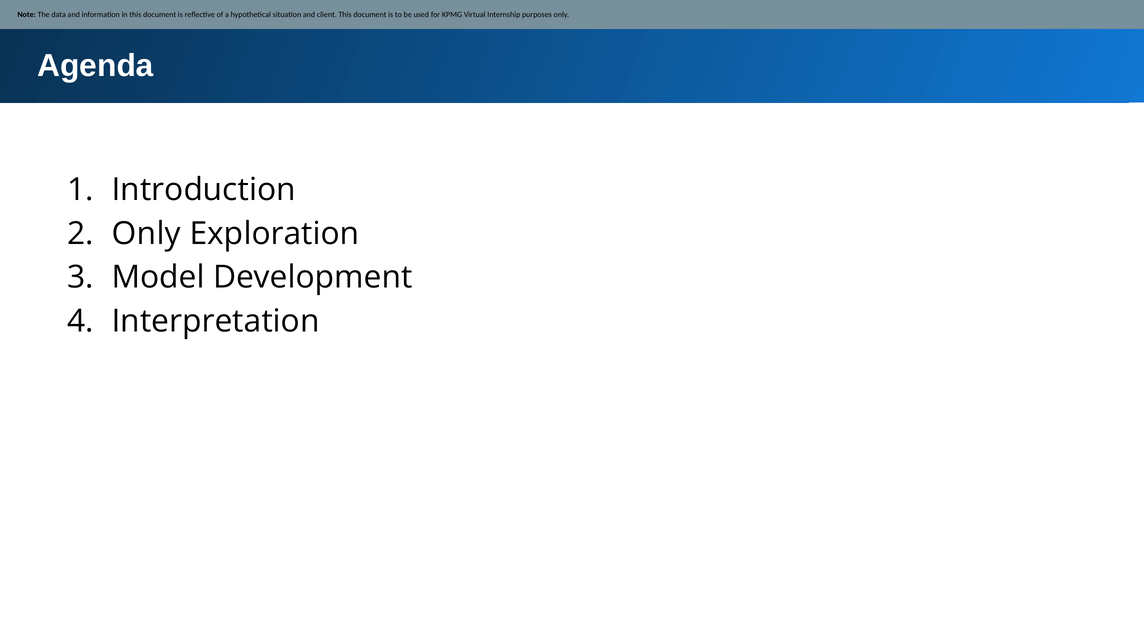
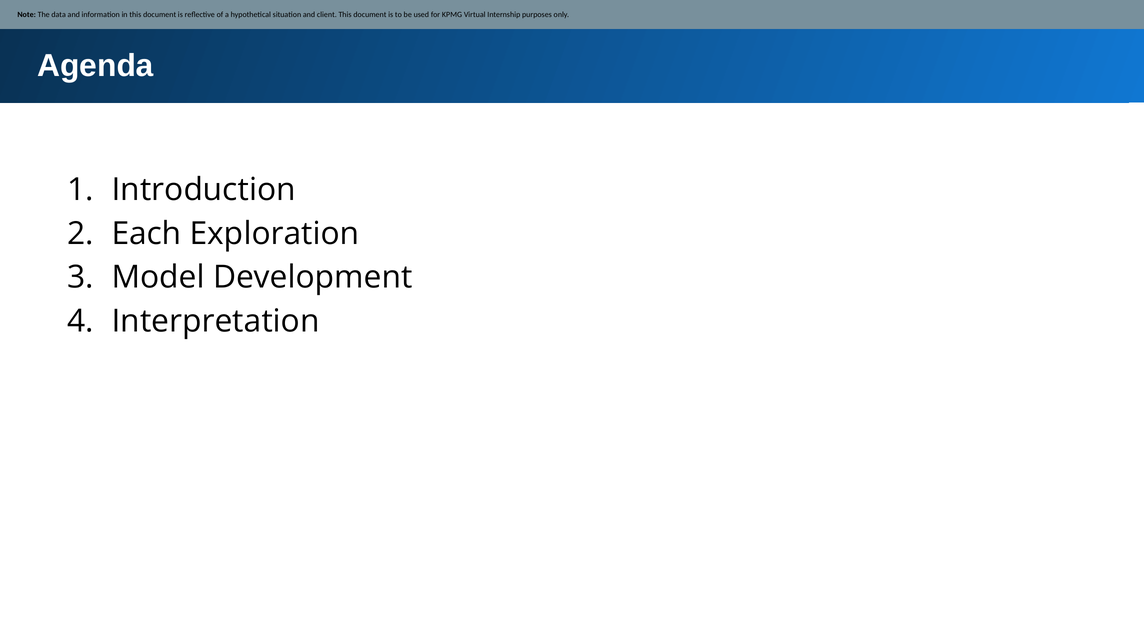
Only: Only -> Each (147, 234)
